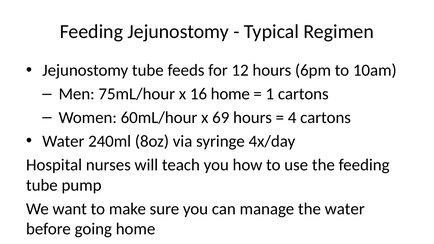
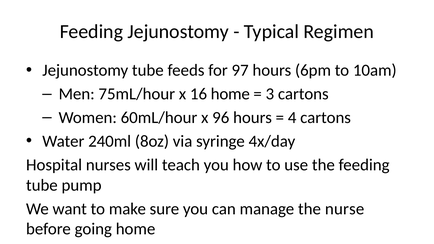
12: 12 -> 97 (240, 70)
1: 1 -> 3 (270, 94)
69: 69 -> 96 (221, 118)
the water: water -> nurse (345, 209)
